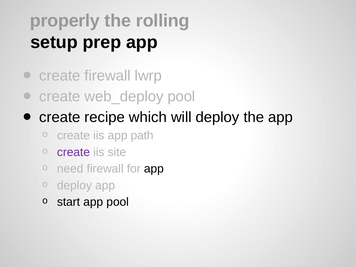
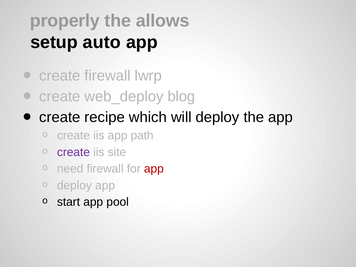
rolling: rolling -> allows (163, 21)
prep: prep -> auto (102, 42)
web_deploy pool: pool -> blog (181, 97)
app colour: black -> red (154, 169)
